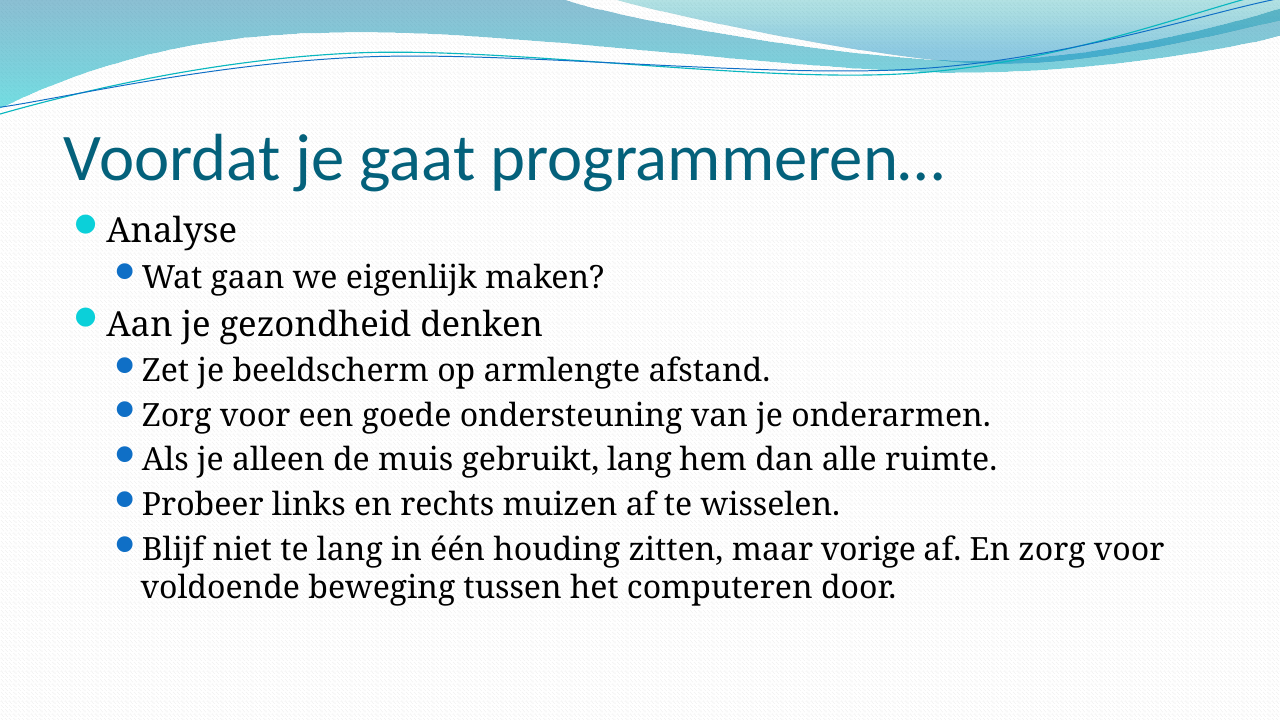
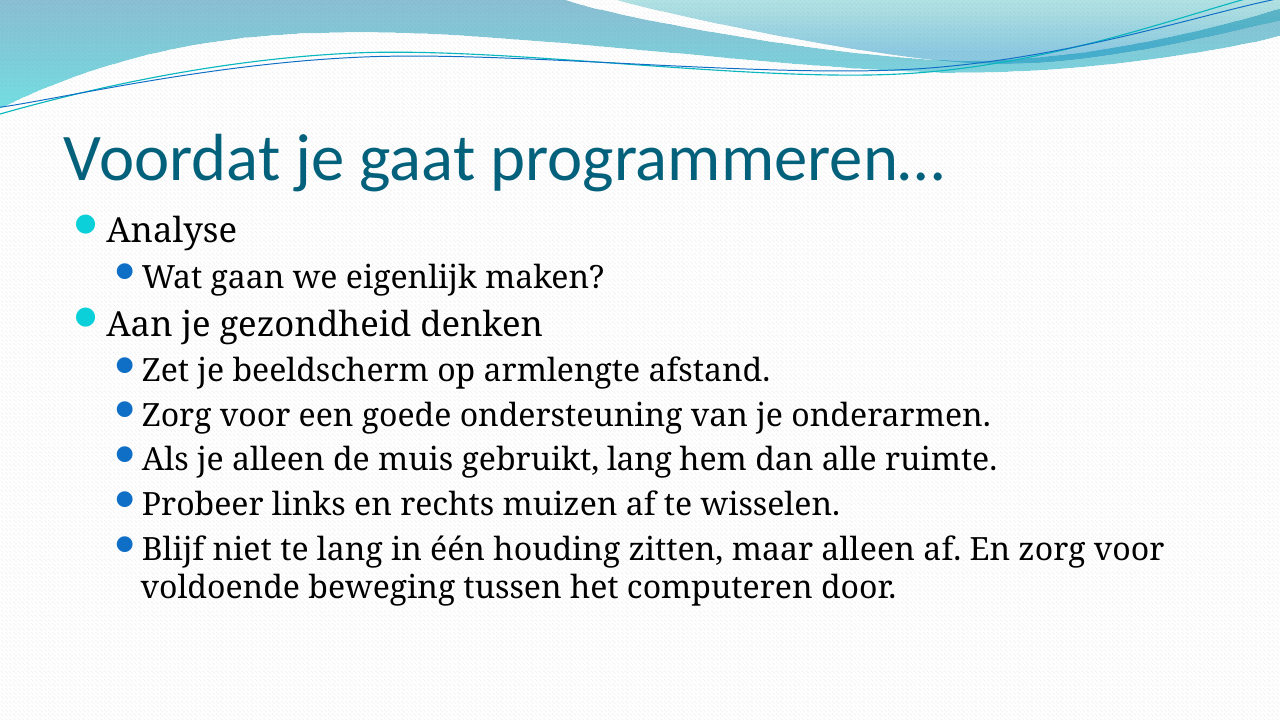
maar vorige: vorige -> alleen (868, 550)
